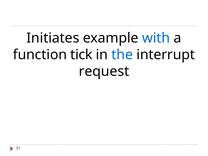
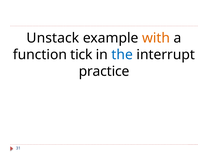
Initiates: Initiates -> Unstack (53, 38)
with colour: blue -> orange (156, 38)
request: request -> practice (104, 71)
